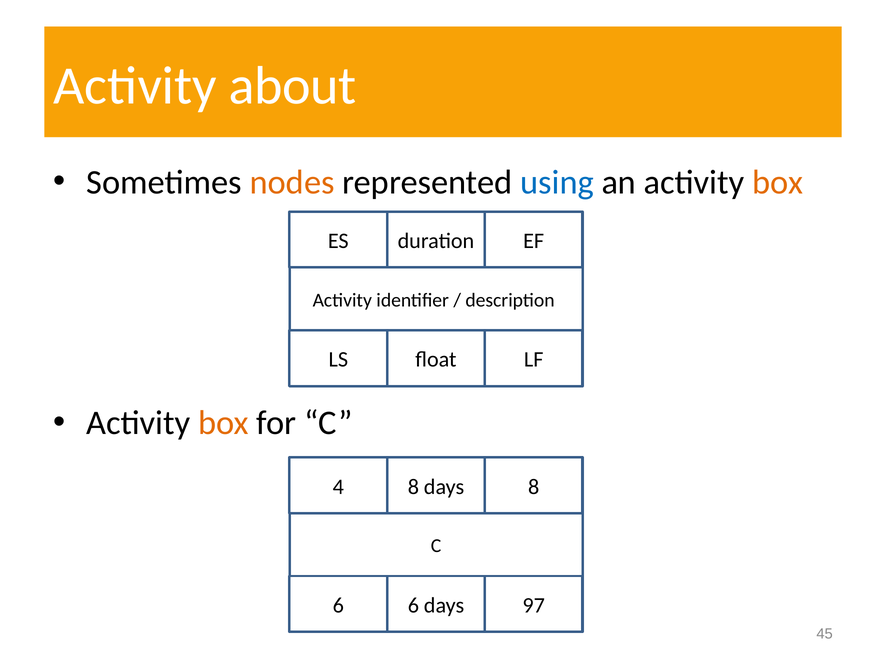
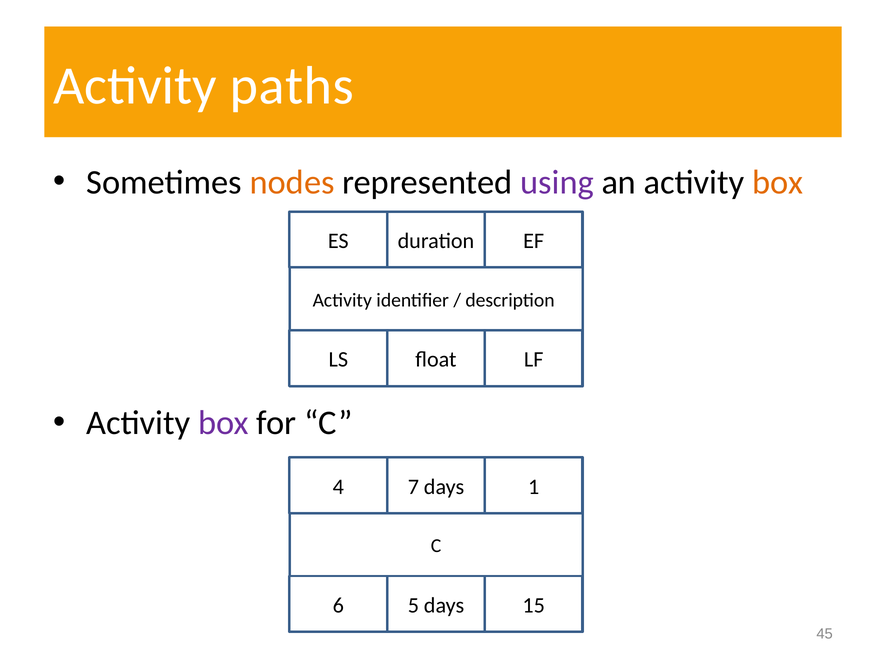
about: about -> paths (292, 86)
using colour: blue -> purple (557, 183)
box colour: orange -> purple (224, 423)
4 8: 8 -> 7 (413, 487)
days 8: 8 -> 1 (534, 487)
6 6: 6 -> 5 (413, 606)
97: 97 -> 15 (534, 606)
